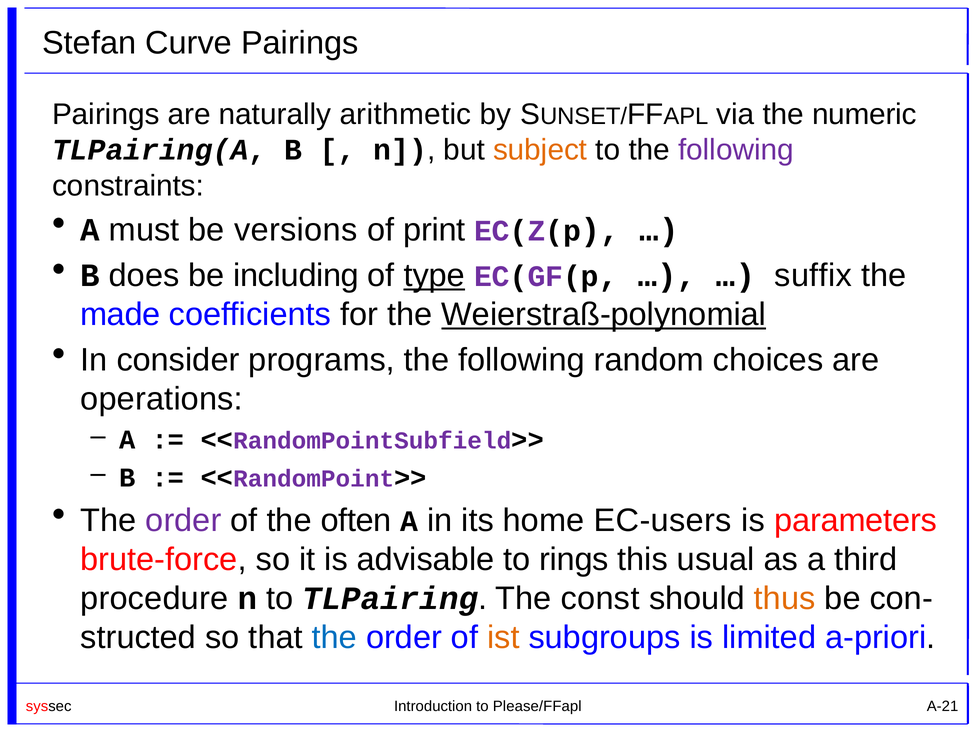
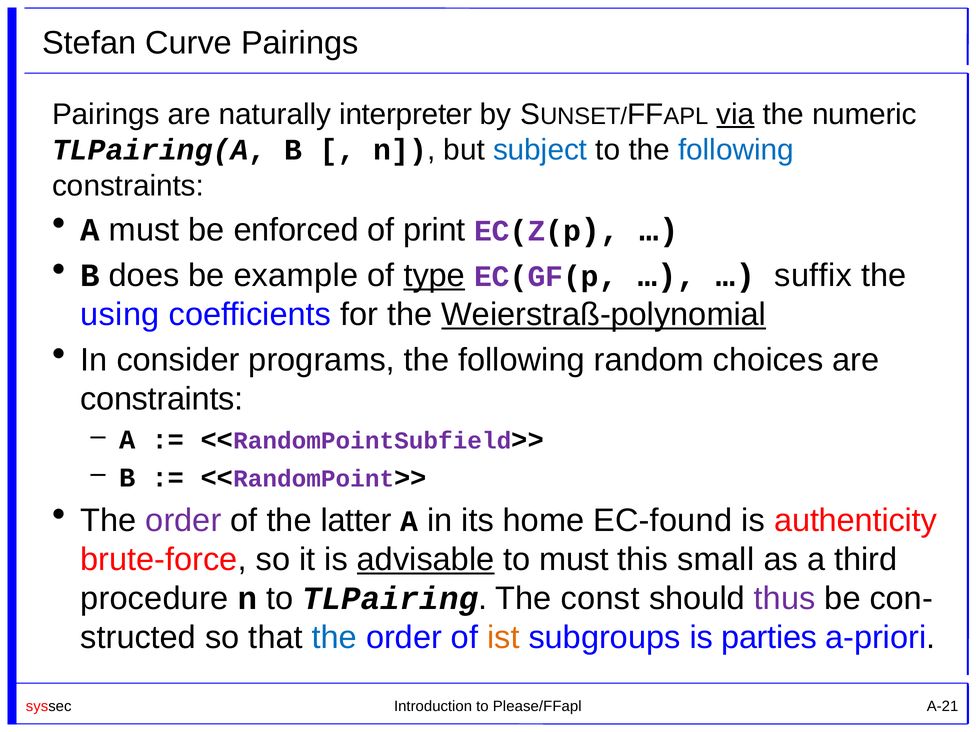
arithmetic: arithmetic -> interpreter (406, 114)
via underline: none -> present (735, 114)
subject colour: orange -> blue (540, 150)
following colour: purple -> blue (736, 150)
versions: versions -> enforced (296, 230)
including: including -> example (296, 275)
made: made -> using (120, 315)
operations: operations -> constraints (162, 399)
often: often -> latter (356, 521)
EC-users: EC-users -> EC-found (663, 521)
parameters: parameters -> authenticity (856, 521)
advisable underline: none -> present (426, 560)
to rings: rings -> must (574, 560)
usual: usual -> small (716, 560)
thus colour: orange -> purple (785, 599)
limited: limited -> parties (769, 638)
